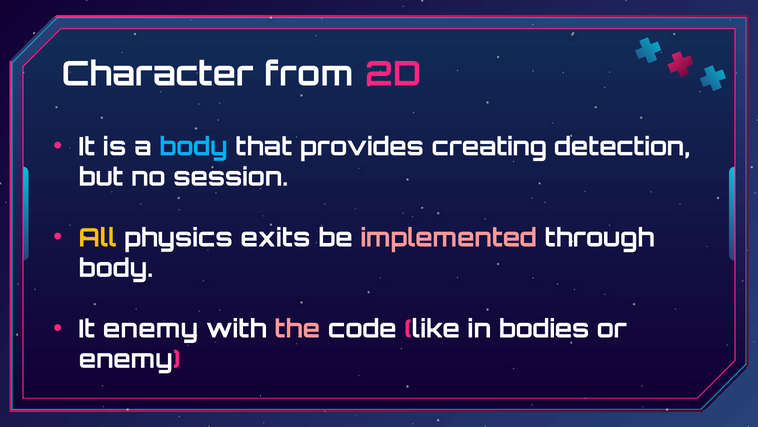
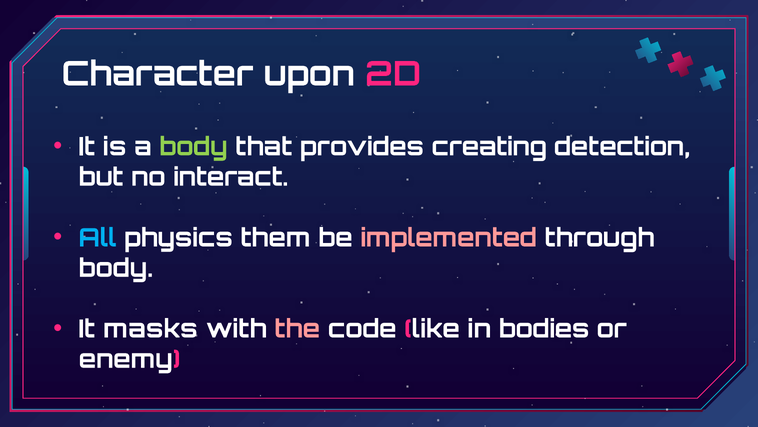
from: from -> upon (309, 74)
body colour: light blue -> light green (193, 147)
session: session -> interact (231, 177)
All colour: yellow -> light blue (97, 238)
exits: exits -> them (275, 238)
It enemy: enemy -> masks (150, 329)
